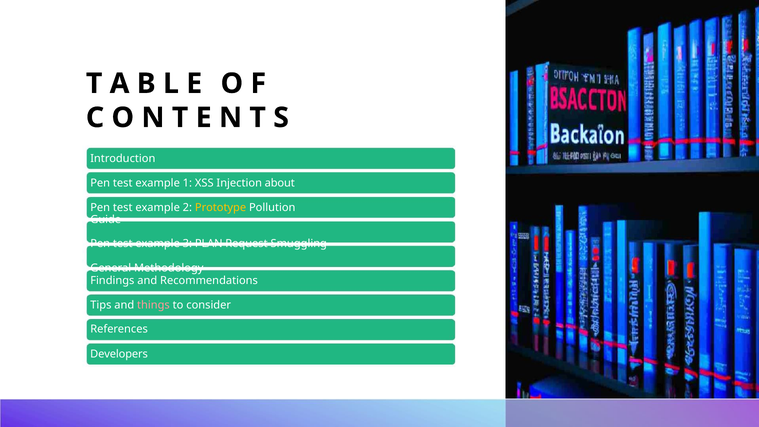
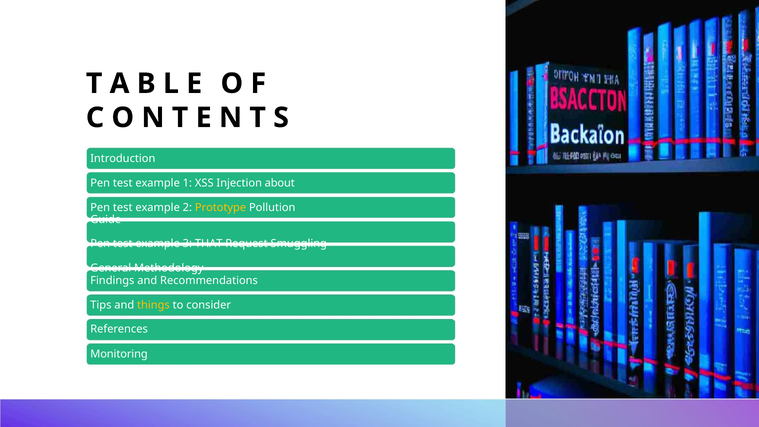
PLAN: PLAN -> THAT (209, 244)
things colour: pink -> yellow (153, 305)
Developers: Developers -> Monitoring (119, 354)
